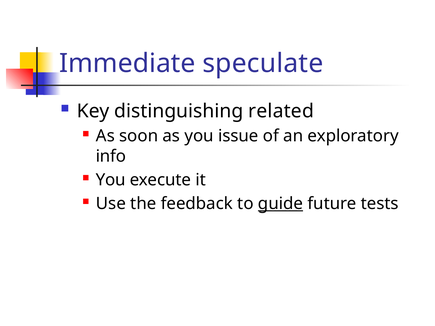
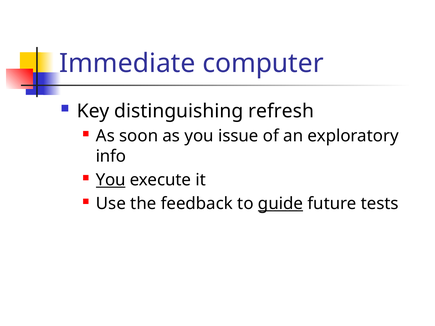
speculate: speculate -> computer (263, 63)
related: related -> refresh (281, 111)
You underline: none -> present (111, 180)
